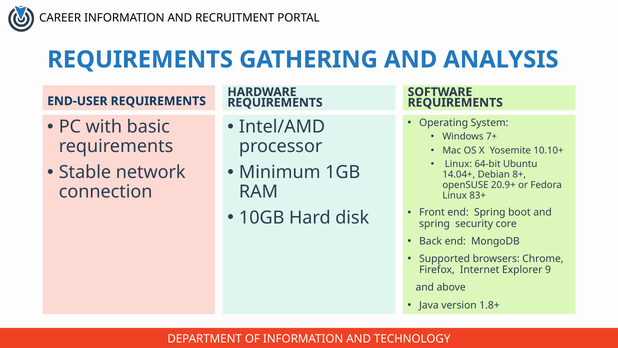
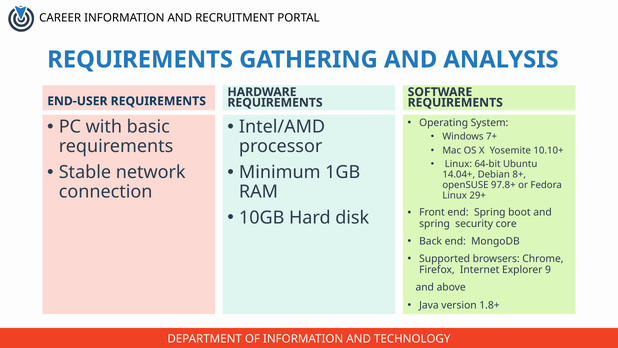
20.9+: 20.9+ -> 97.8+ (503, 185)
83+: 83+ -> 29+ (478, 195)
